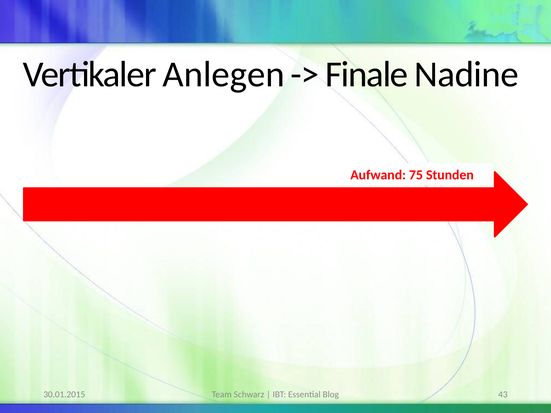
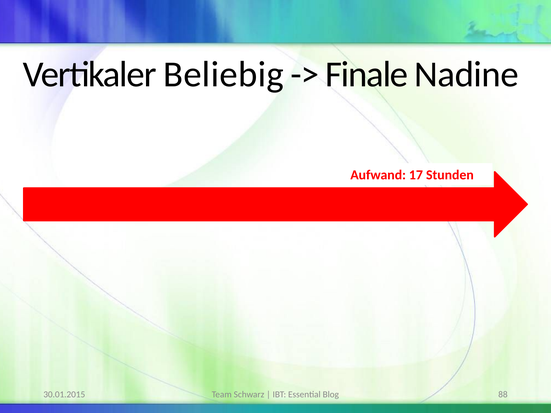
Anlegen: Anlegen -> Beliebig (223, 74)
75: 75 -> 17 (416, 175)
43: 43 -> 88 (503, 395)
